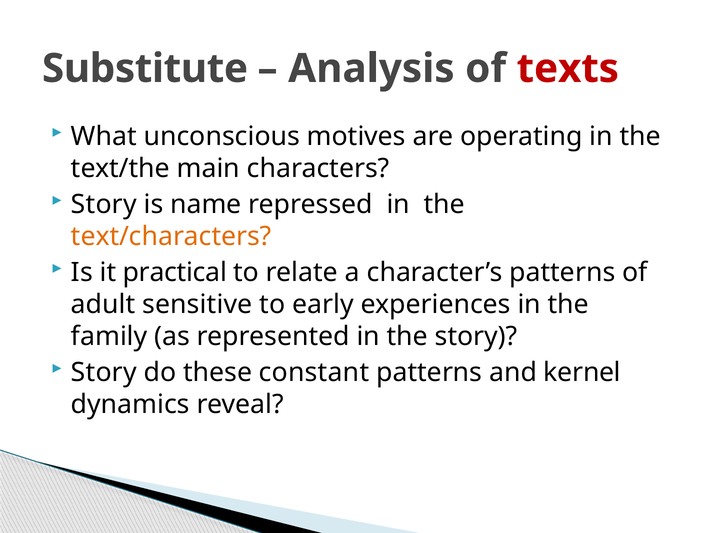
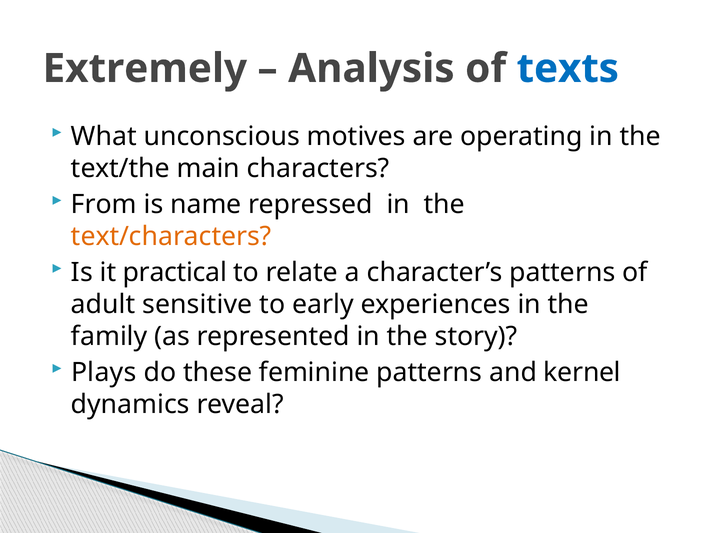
Substitute: Substitute -> Extremely (145, 69)
texts colour: red -> blue (568, 69)
Story: Story -> From (104, 205)
Story: Story -> Plays (104, 373)
constant: constant -> feminine (314, 373)
